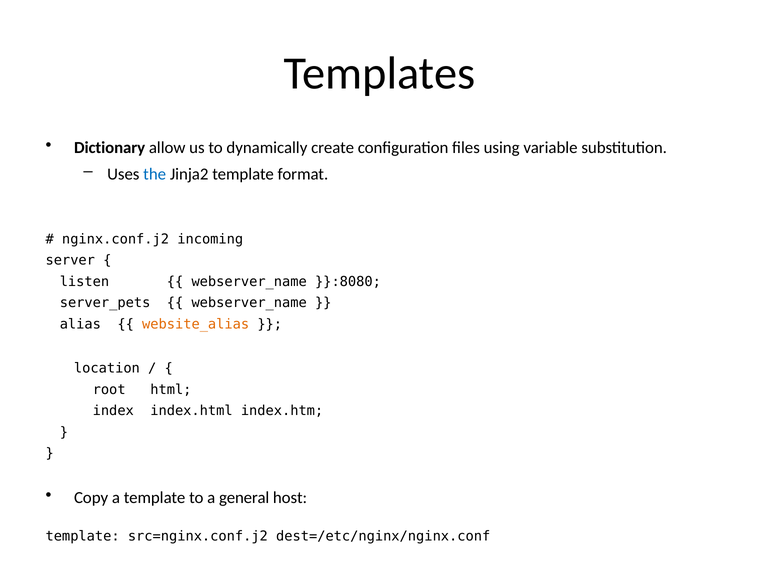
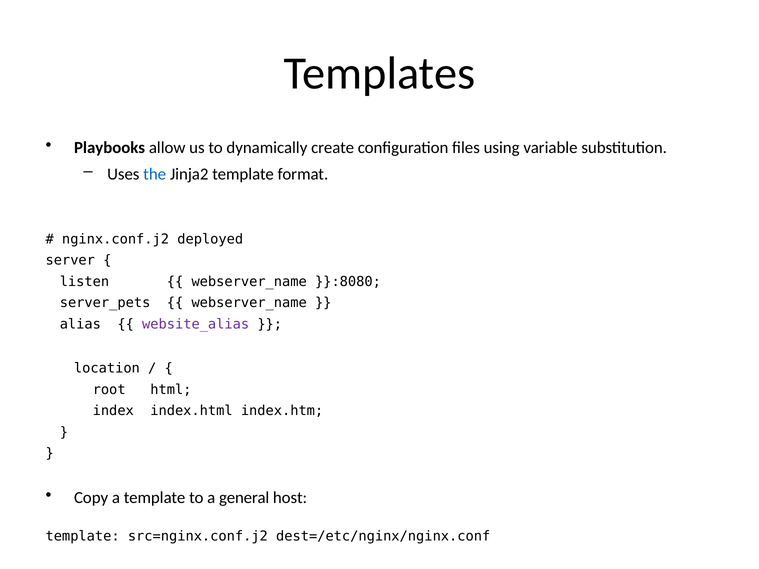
Dictionary: Dictionary -> Playbooks (110, 148)
incoming: incoming -> deployed (210, 239)
website_alias colour: orange -> purple (196, 324)
